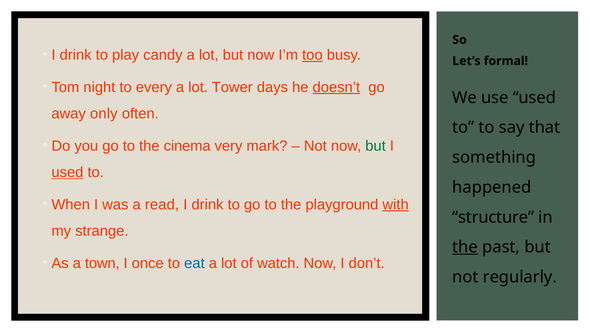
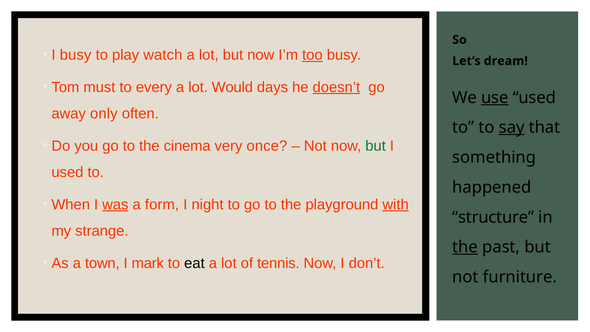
drink: drink -> busy (76, 55)
candy: candy -> watch (163, 55)
formal: formal -> dream (506, 61)
night: night -> must (99, 87)
Tower: Tower -> Would (232, 87)
use underline: none -> present (495, 98)
say underline: none -> present (512, 127)
mark: mark -> once (267, 146)
used underline: present -> none (67, 172)
was underline: none -> present (115, 204)
read: read -> form (162, 204)
drink: drink -> night (208, 204)
once: once -> mark (148, 263)
eat colour: blue -> black (194, 263)
watch: watch -> tennis (278, 263)
regularly: regularly -> furniture (520, 277)
